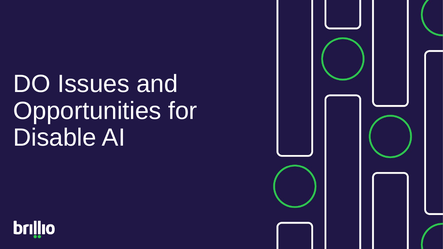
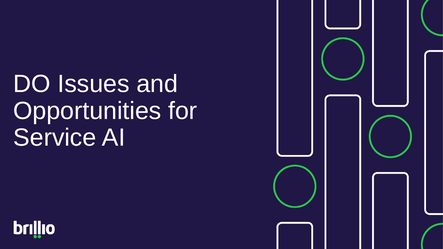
Disable: Disable -> Service (55, 138)
